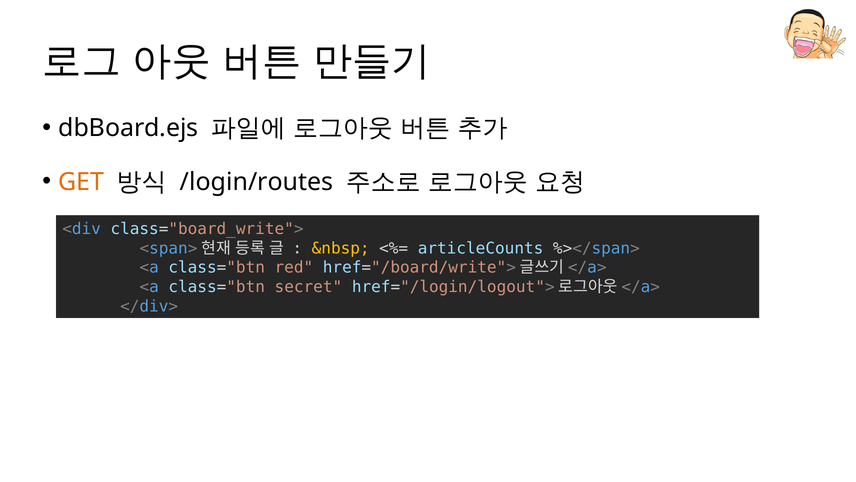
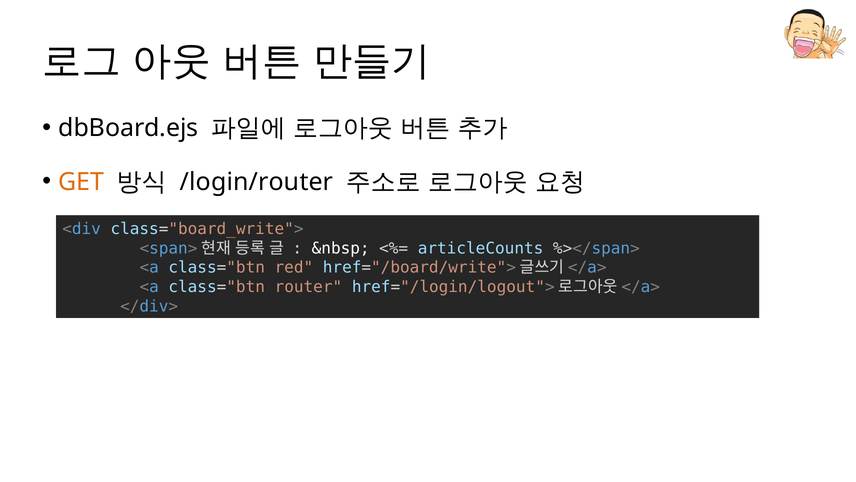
/login/routes: /login/routes -> /login/router (257, 182)
&nbsp colour: yellow -> white (341, 248)
secret: secret -> router (308, 287)
